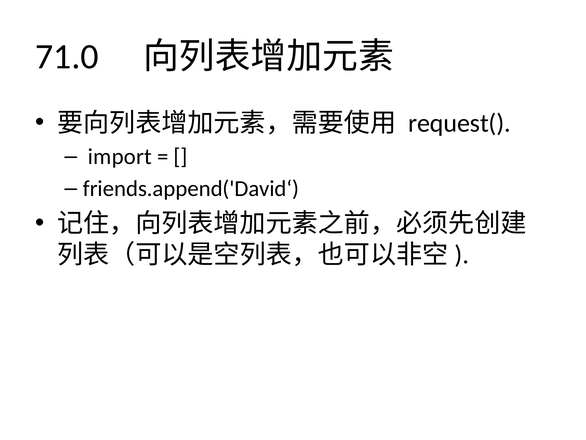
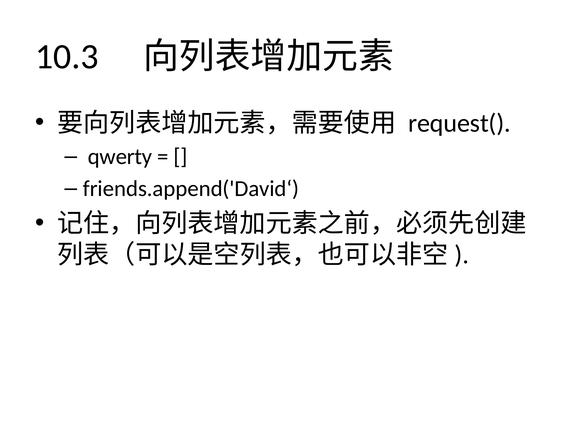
71.0: 71.0 -> 10.3 (67, 57)
import: import -> qwerty (120, 157)
